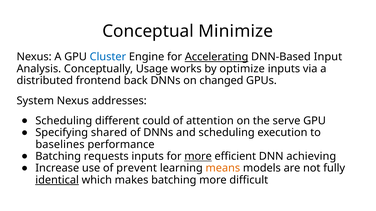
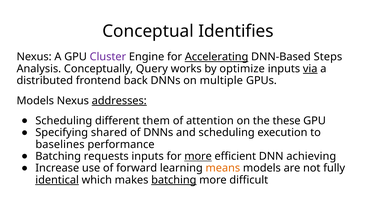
Minimize: Minimize -> Identifies (236, 31)
Cluster colour: blue -> purple (108, 57)
Input: Input -> Steps (328, 57)
Usage: Usage -> Query (152, 69)
via underline: none -> present (310, 69)
changed: changed -> multiple (221, 81)
System: System -> Models (35, 101)
addresses underline: none -> present (119, 101)
could: could -> them (156, 121)
serve: serve -> these (287, 121)
prevent: prevent -> forward (137, 168)
batching underline: none -> present (174, 180)
